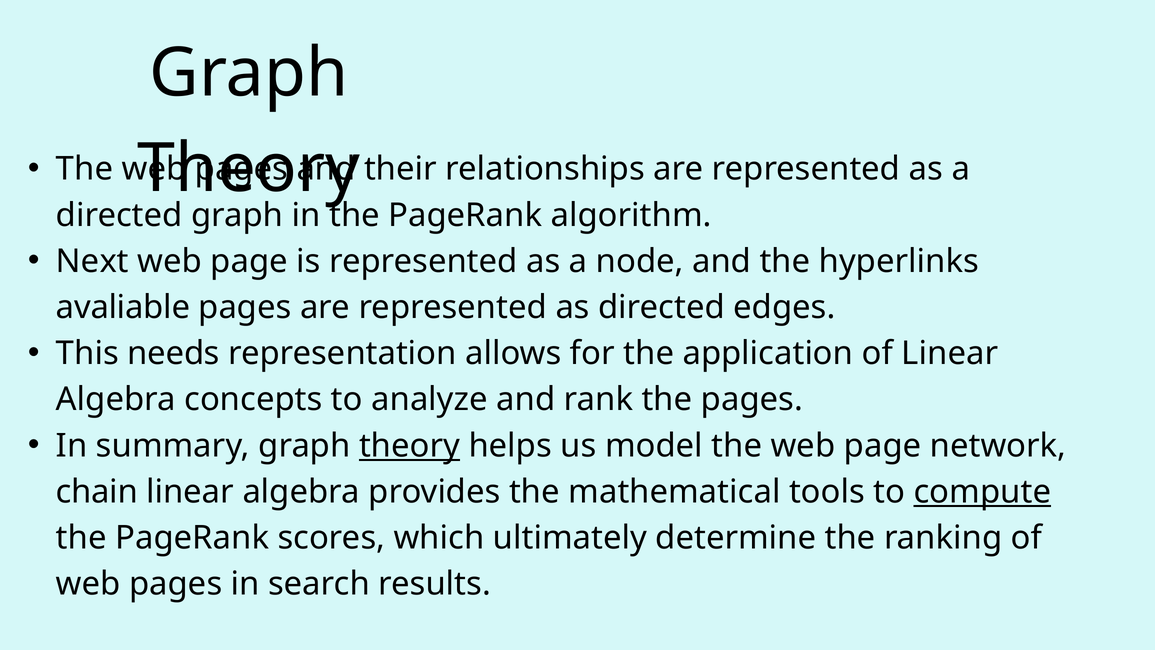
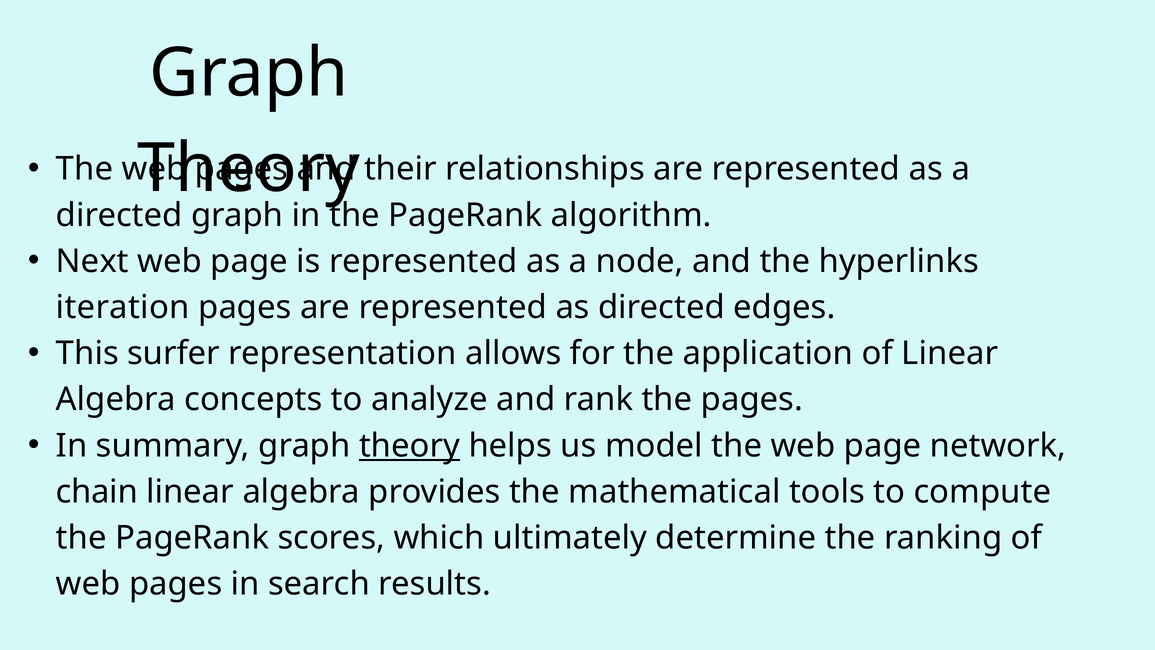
avaliable: avaliable -> iteration (123, 307)
needs: needs -> surfer (173, 353)
compute underline: present -> none (982, 492)
